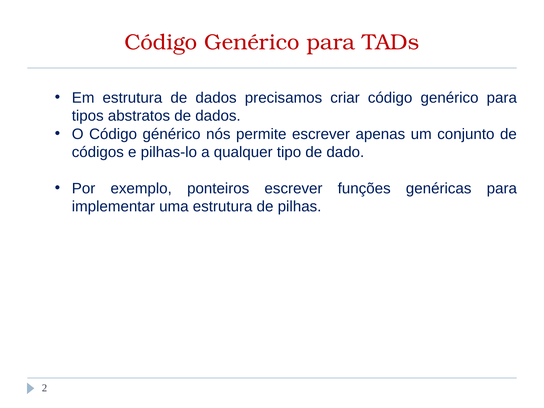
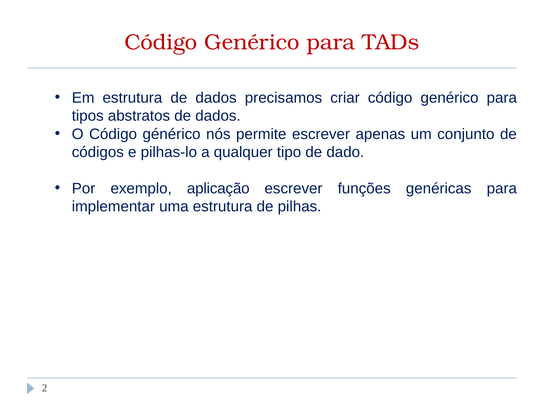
ponteiros: ponteiros -> aplicação (218, 188)
